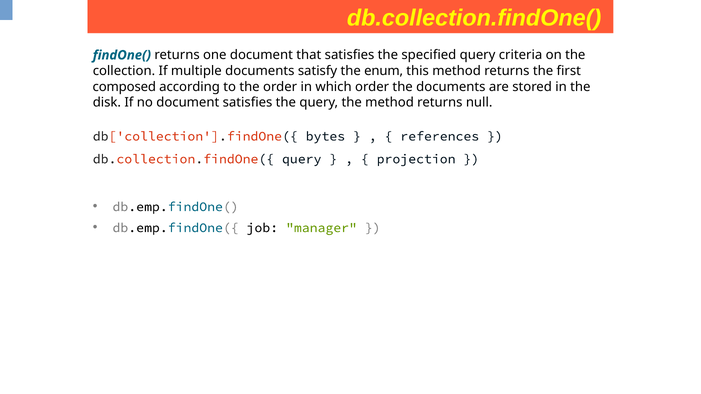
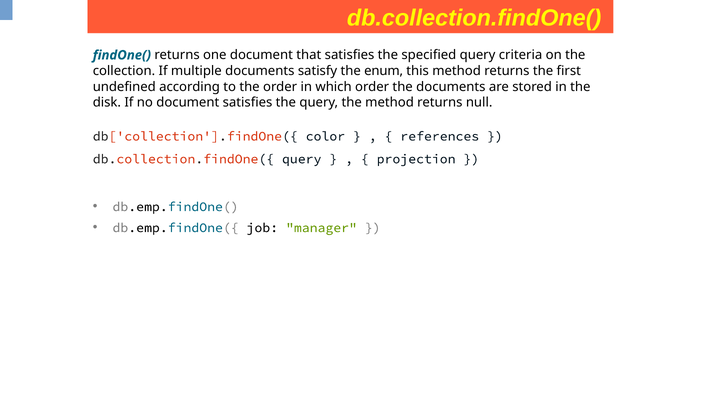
composed: composed -> undefined (124, 87)
bytes: bytes -> color (325, 136)
